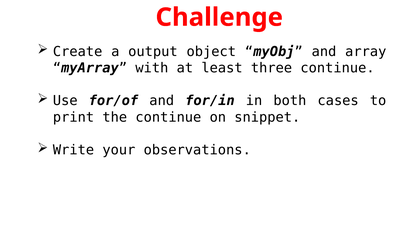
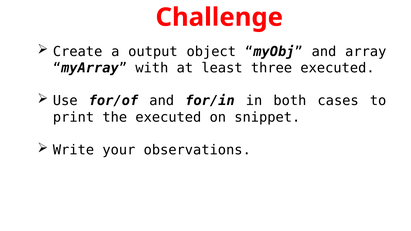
three continue: continue -> executed (337, 68)
the continue: continue -> executed (168, 117)
